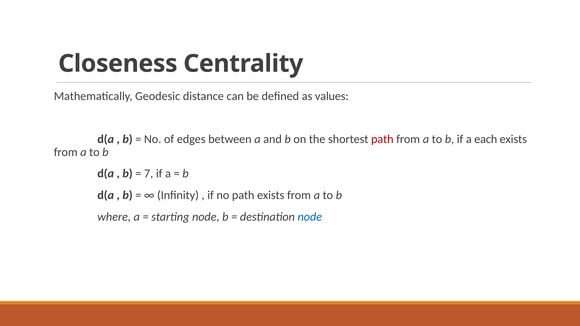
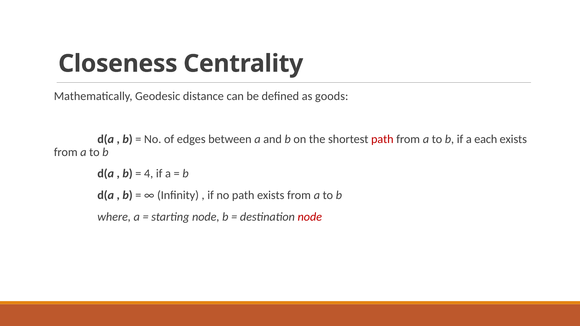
values: values -> goods (332, 96)
7: 7 -> 4 (149, 174)
node colour: blue -> red (310, 217)
